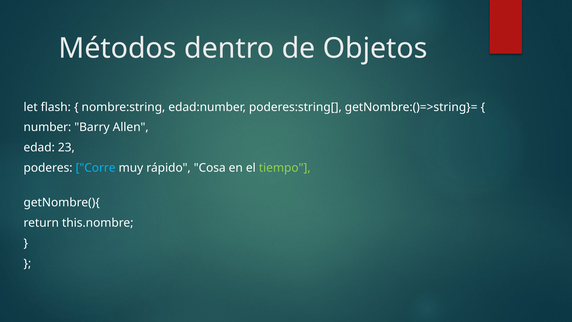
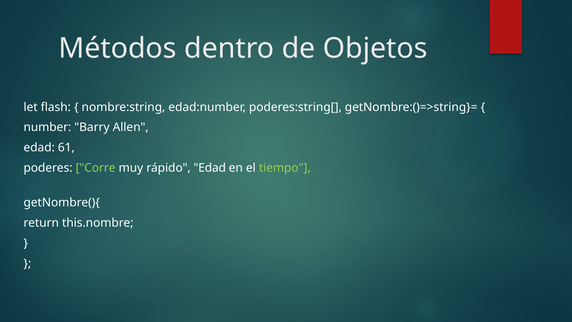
23: 23 -> 61 (66, 148)
Corre colour: light blue -> light green (96, 168)
rápido Cosa: Cosa -> Edad (210, 168)
